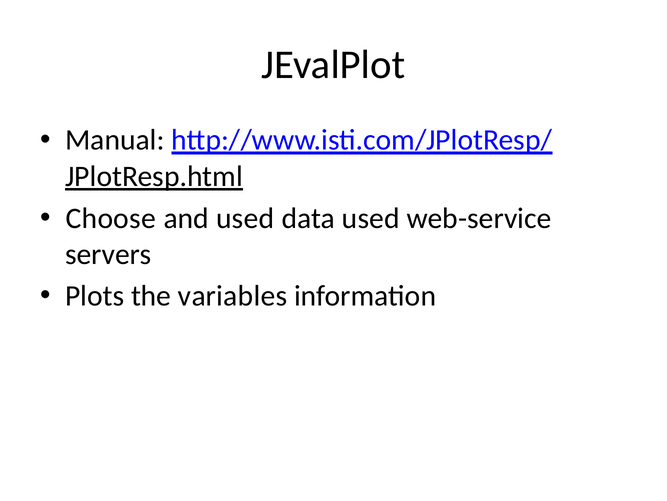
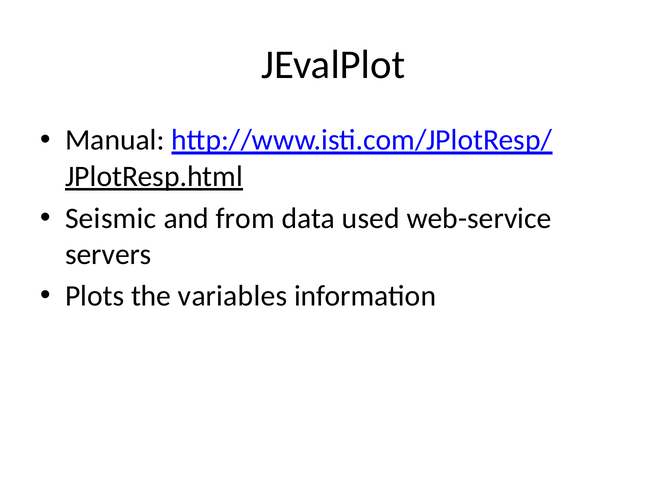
Choose: Choose -> Seismic (111, 218)
and used: used -> from (245, 218)
